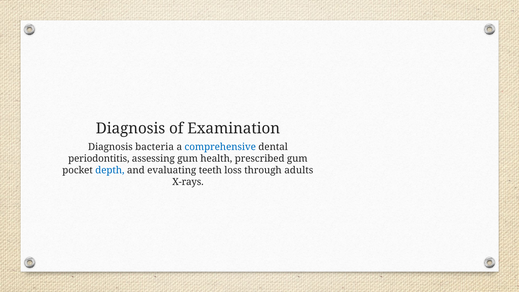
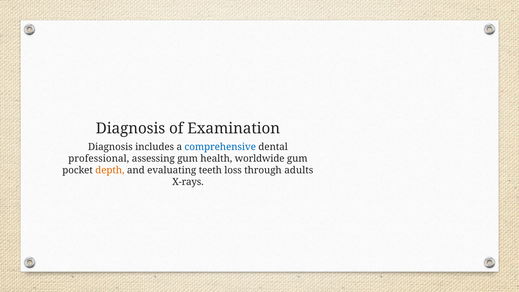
bacteria: bacteria -> includes (155, 147)
periodontitis: periodontitis -> professional (99, 159)
prescribed: prescribed -> worldwide (260, 159)
depth colour: blue -> orange (110, 170)
